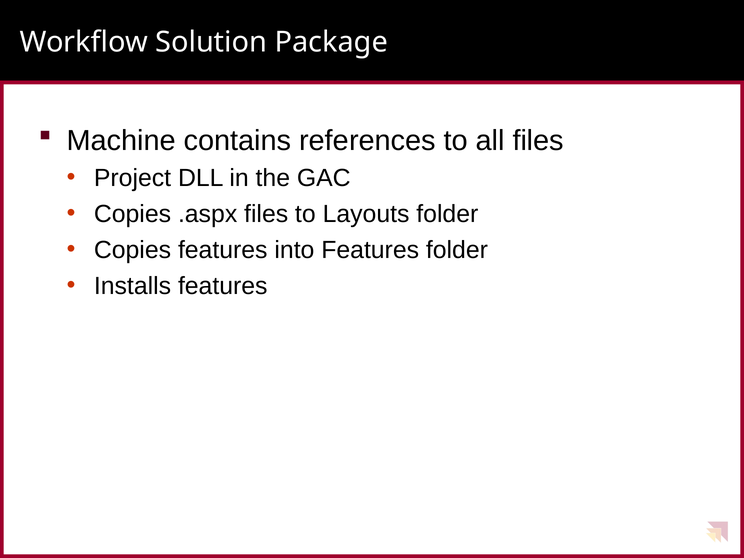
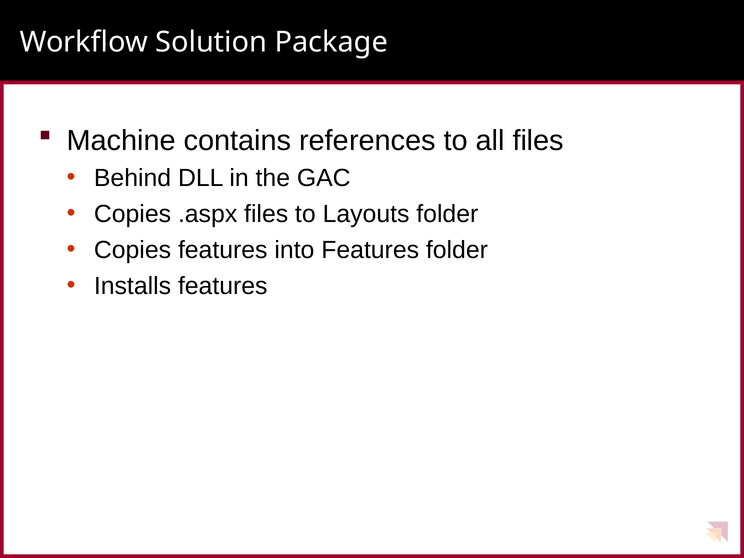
Project: Project -> Behind (133, 178)
